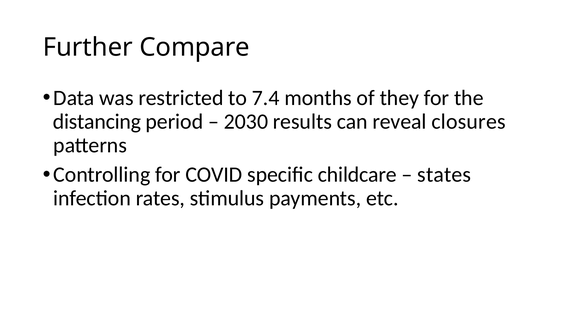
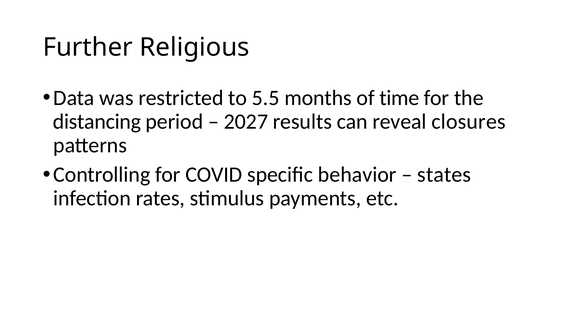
Compare: Compare -> Religious (195, 47)
7.4: 7.4 -> 5.5 (266, 98)
they: they -> time (399, 98)
2030: 2030 -> 2027 (246, 121)
childcare: childcare -> behavior (357, 174)
